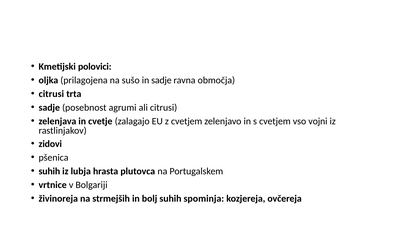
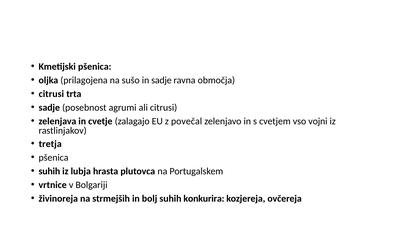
Kmetijski polovici: polovici -> pšenica (95, 67)
z cvetjem: cvetjem -> povečal (187, 121)
zidovi: zidovi -> tretja (50, 144)
spominja: spominja -> konkurira (204, 198)
